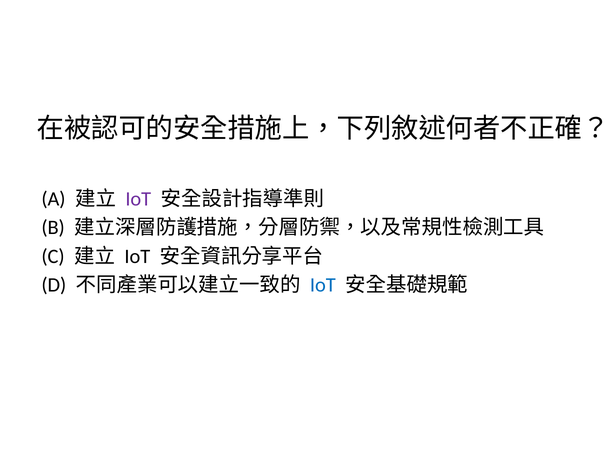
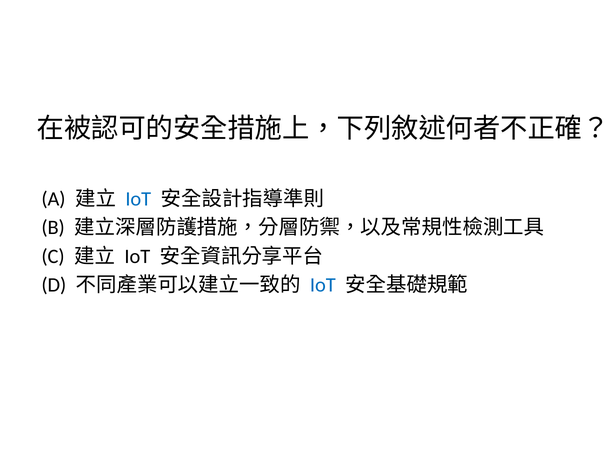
IoT colour: purple -> blue (138, 199)
